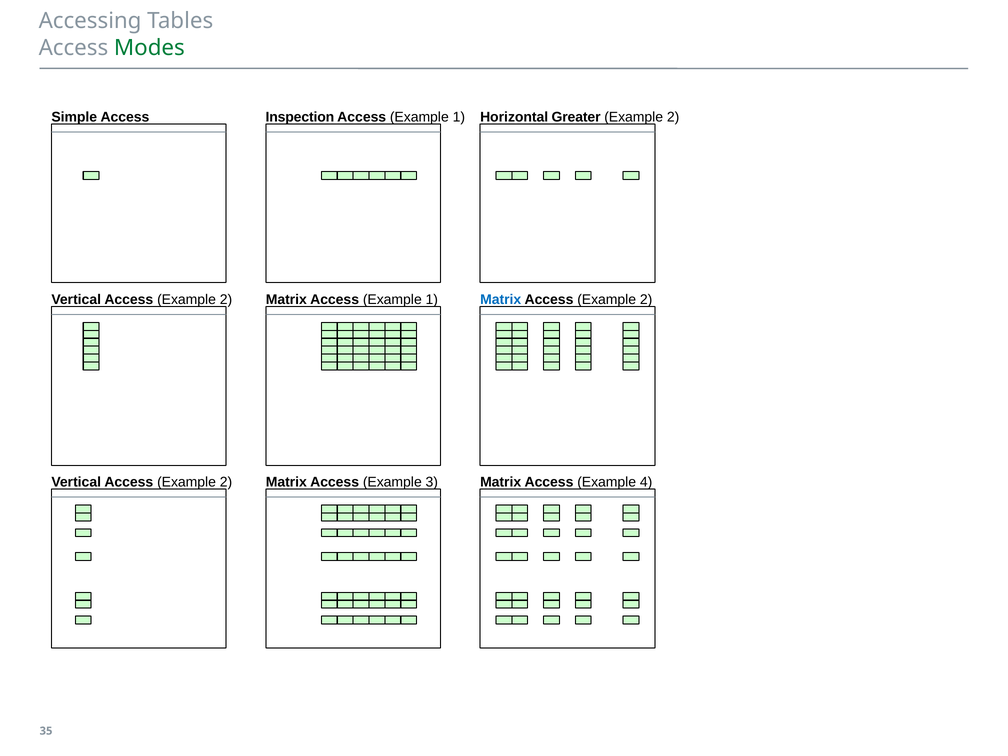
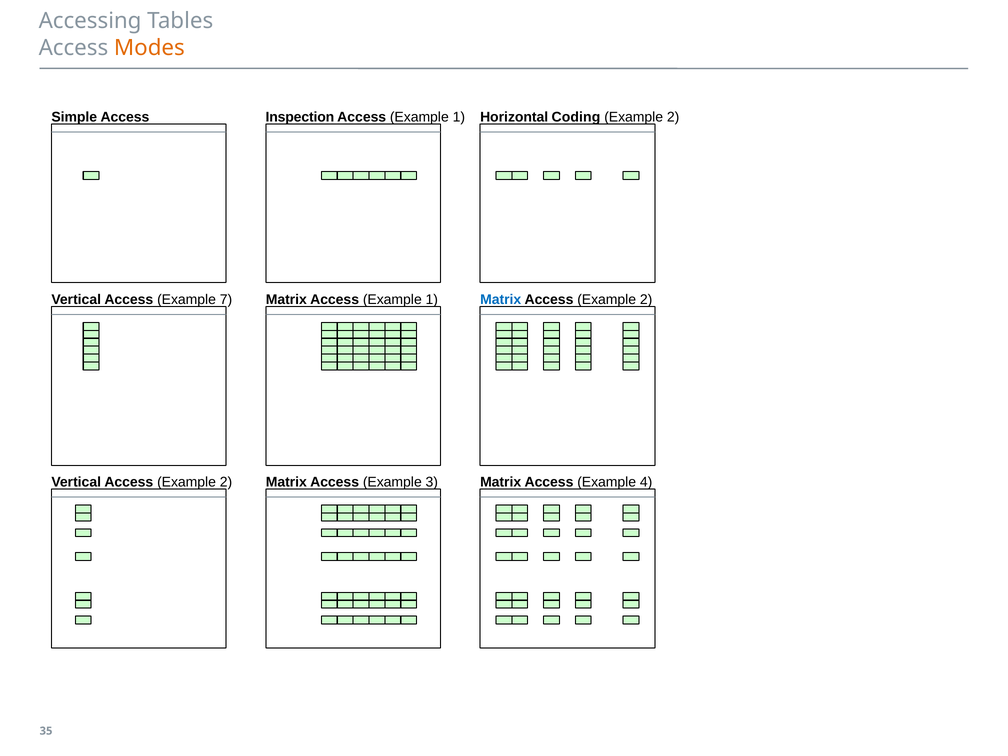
Modes colour: green -> orange (149, 48)
Greater: Greater -> Coding (576, 117)
2: 2 -> 7 (226, 300)
